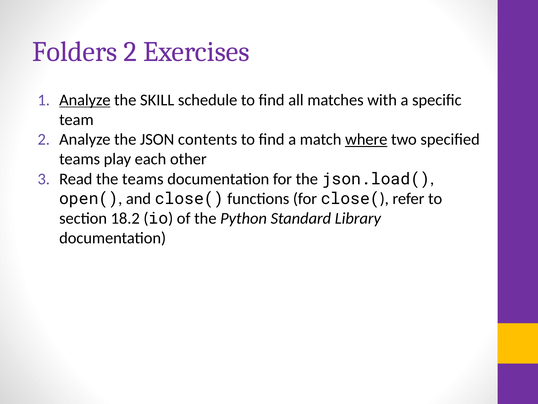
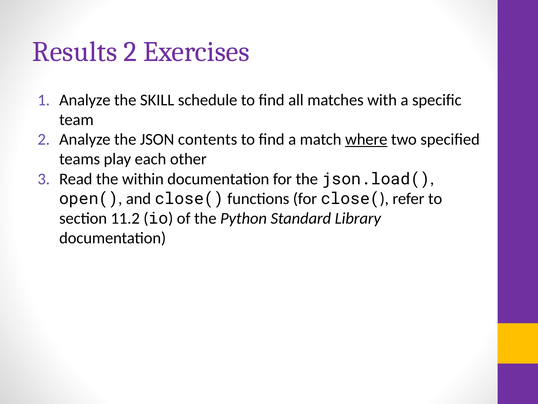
Folders: Folders -> Results (75, 52)
Analyze underline: present -> none (85, 100)
the teams: teams -> within (143, 179)
18.2: 18.2 -> 11.2 (125, 218)
